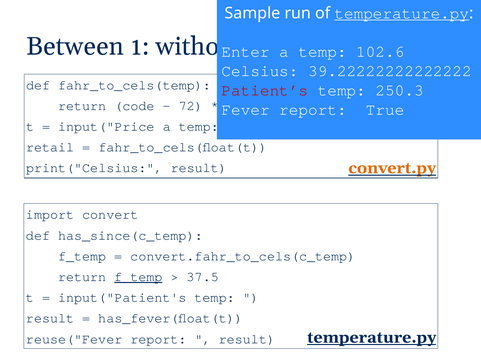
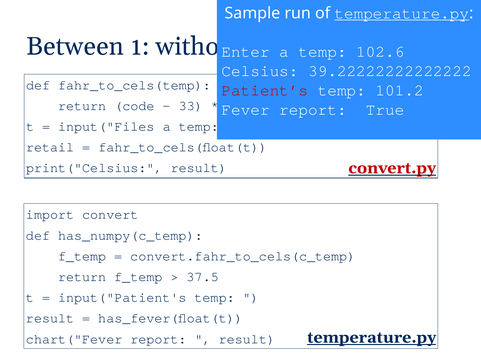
250.3: 250.3 -> 101.2 (400, 90)
72: 72 -> 33 (191, 106)
input("Price: input("Price -> input("Files (106, 126)
convert.py colour: orange -> red (392, 168)
has_since(c_temp: has_since(c_temp -> has_numpy(c_temp (130, 235)
f_temp underline: present -> none (138, 277)
reuse("Fever: reuse("Fever -> chart("Fever (74, 339)
